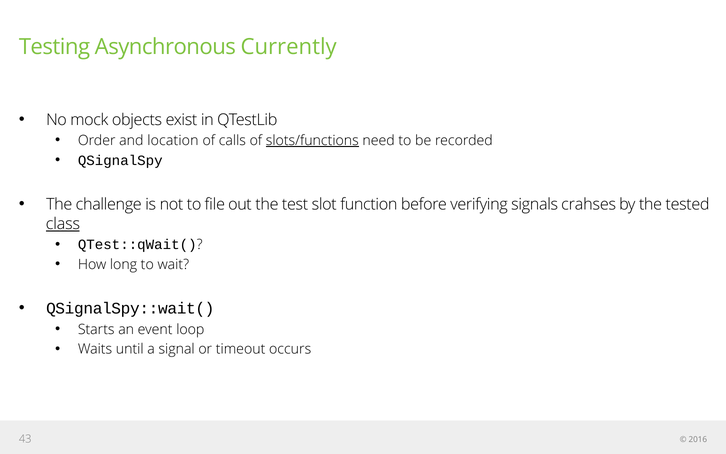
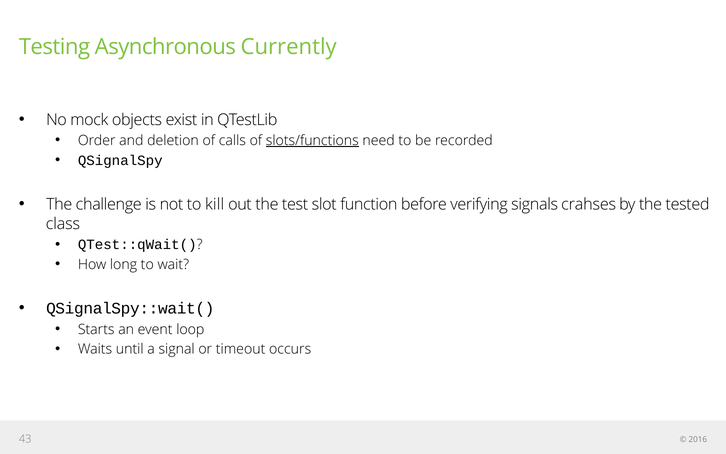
location: location -> deletion (173, 140)
file: file -> kill (215, 204)
class underline: present -> none (63, 224)
